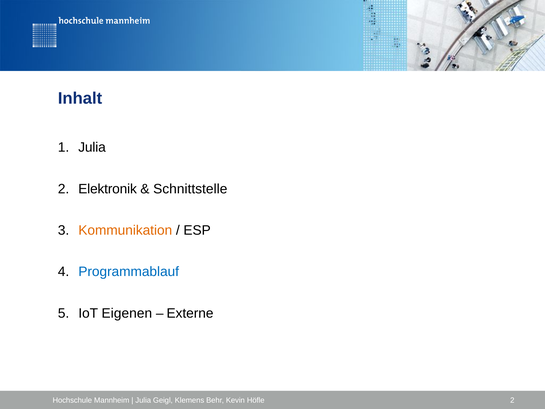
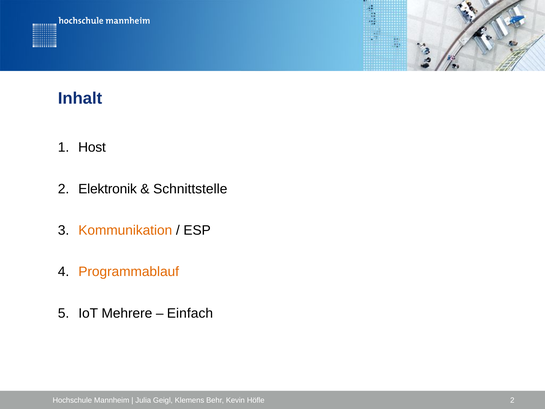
Julia: Julia -> Host (92, 147)
Programmablauf colour: blue -> orange (129, 272)
Eigenen: Eigenen -> Mehrere (127, 313)
Externe: Externe -> Einfach (190, 313)
